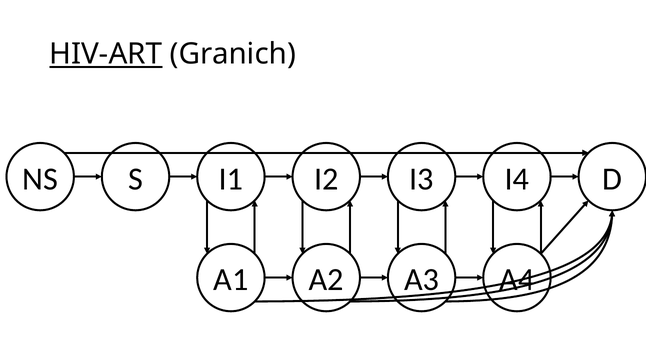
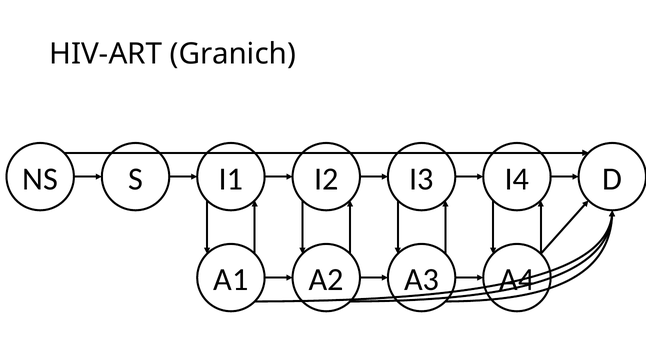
HIV-ART underline: present -> none (106, 54)
